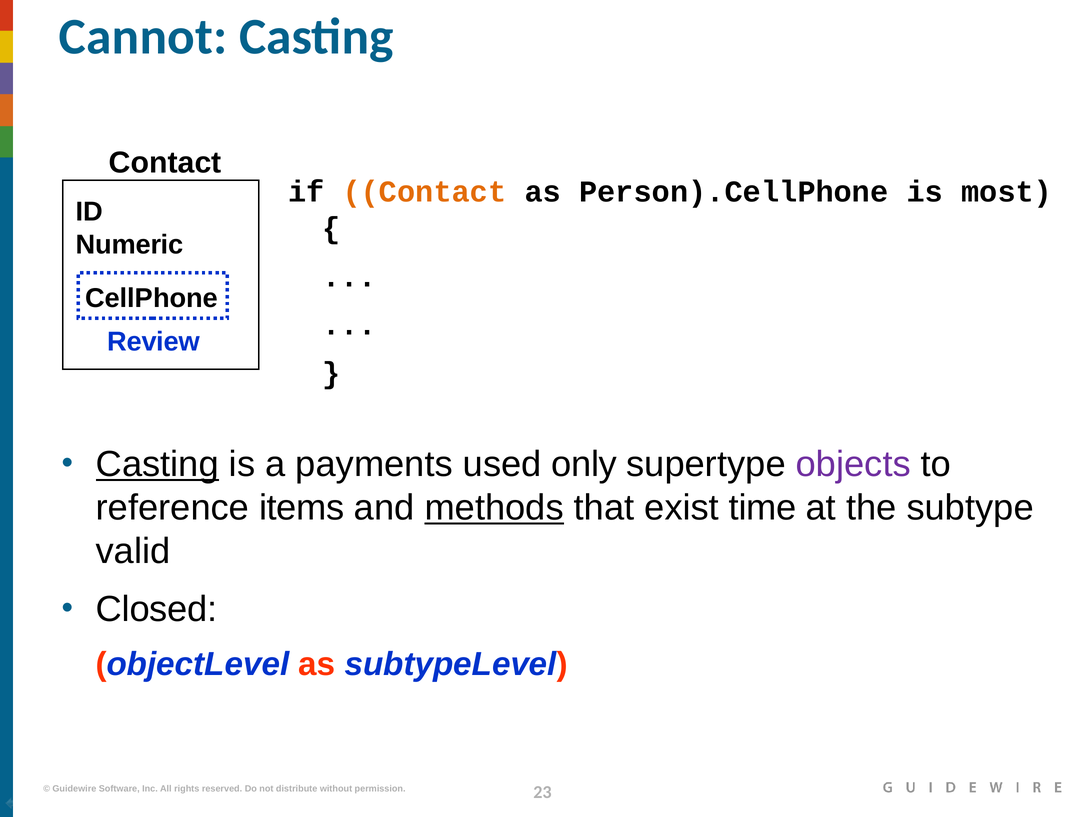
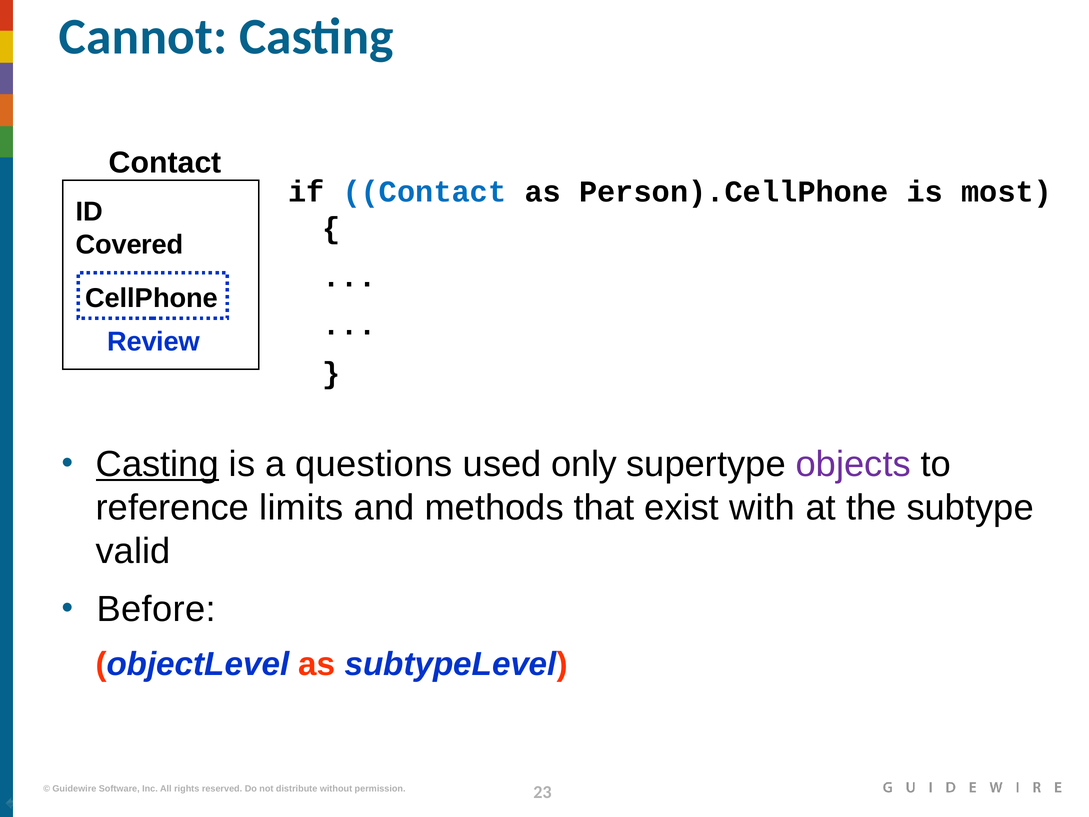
Contact colour: orange -> blue (424, 192)
Numeric: Numeric -> Covered (130, 244)
payments: payments -> questions (374, 464)
items: items -> limits (301, 508)
methods underline: present -> none (494, 508)
time: time -> with (762, 508)
Closed: Closed -> Before (156, 609)
